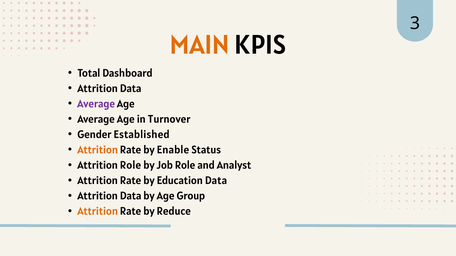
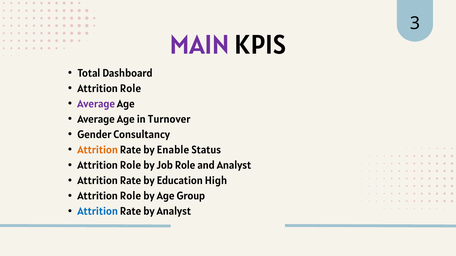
MAIN colour: orange -> purple (200, 45)
Data: Data -> Role (131, 89)
Established: Established -> Consultancy (142, 135)
Education Data: Data -> High (216, 181)
Data: Data -> Role (131, 196)
Attrition colour: orange -> blue (98, 212)
by Reduce: Reduce -> Analyst (174, 212)
